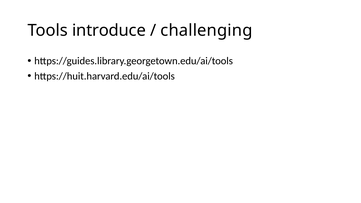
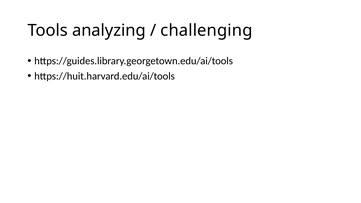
introduce: introduce -> analyzing (109, 30)
